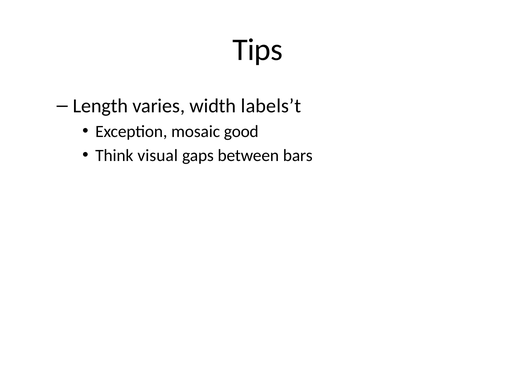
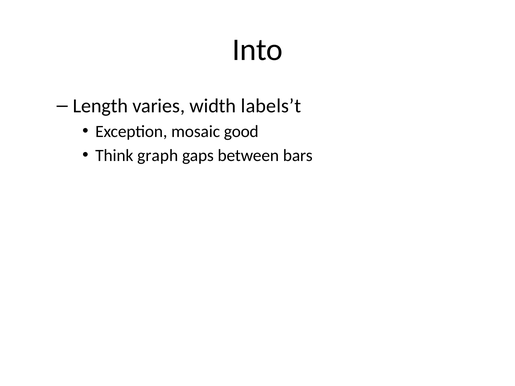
Tips: Tips -> Into (258, 50)
visual: visual -> graph (158, 156)
